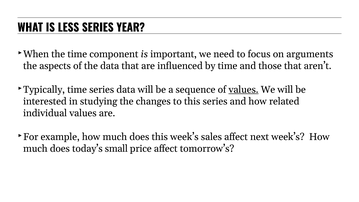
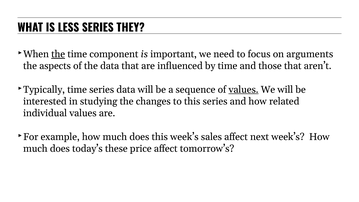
YEAR: YEAR -> THEY (131, 28)
the underline: none -> present (58, 54)
small: small -> these (116, 148)
